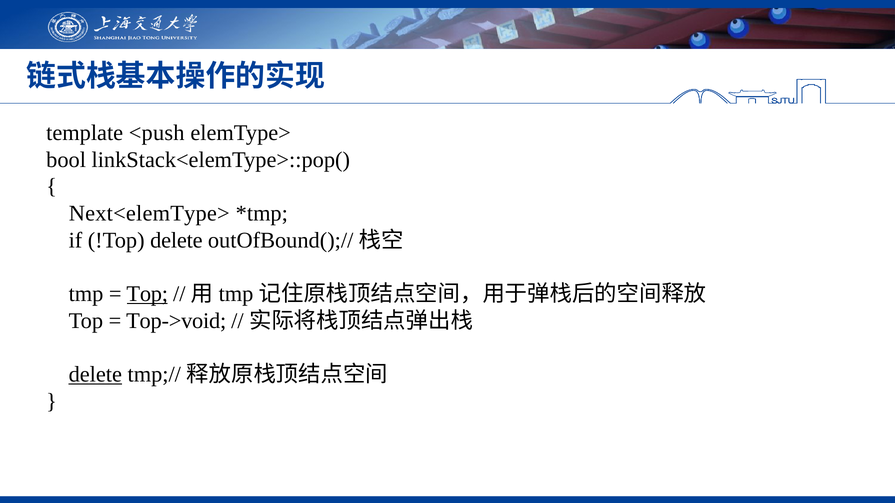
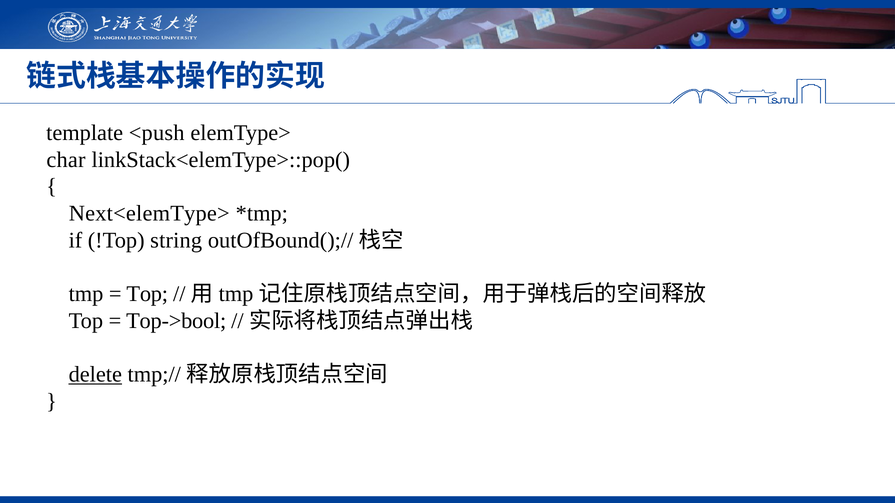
bool: bool -> char (66, 160)
!Top delete: delete -> string (176, 240)
Top underline: present -> none (147, 294)
Top->void: Top->void -> Top->bool (176, 321)
